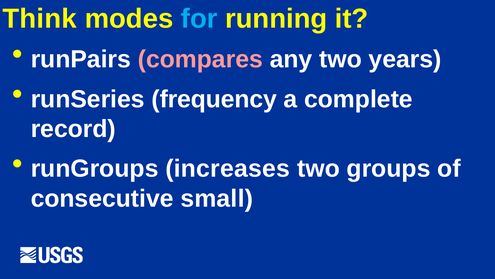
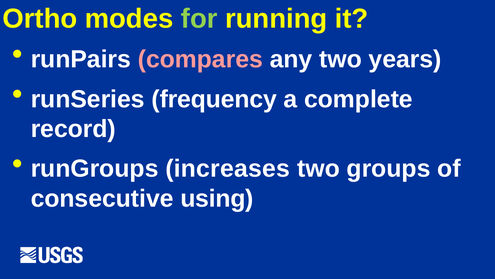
Think: Think -> Ortho (40, 19)
for colour: light blue -> light green (199, 19)
small: small -> using (217, 198)
